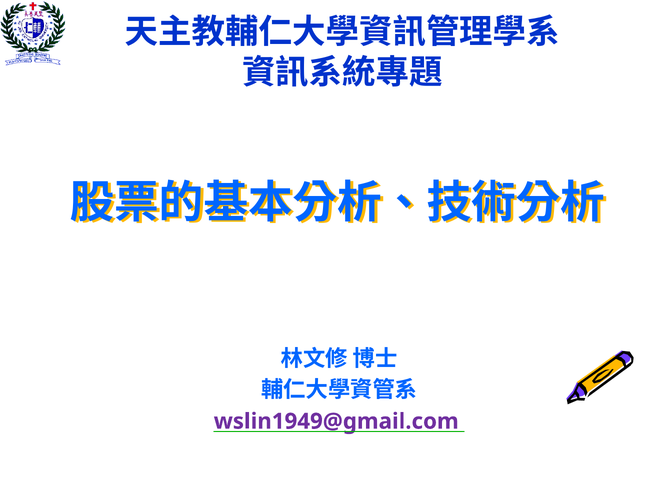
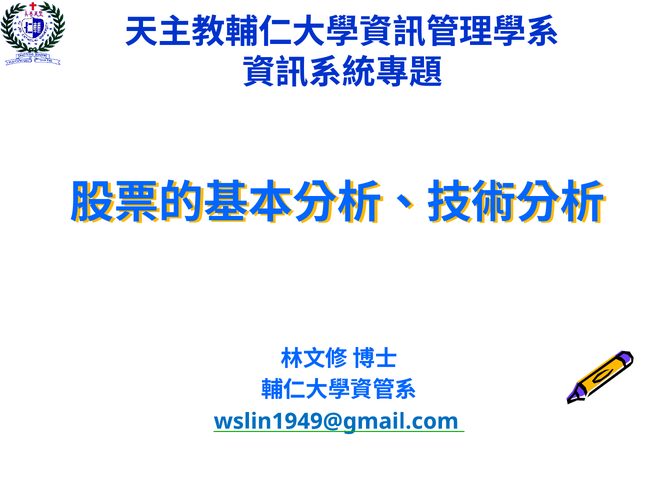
wslin1949@gmail.com colour: purple -> blue (336, 421)
